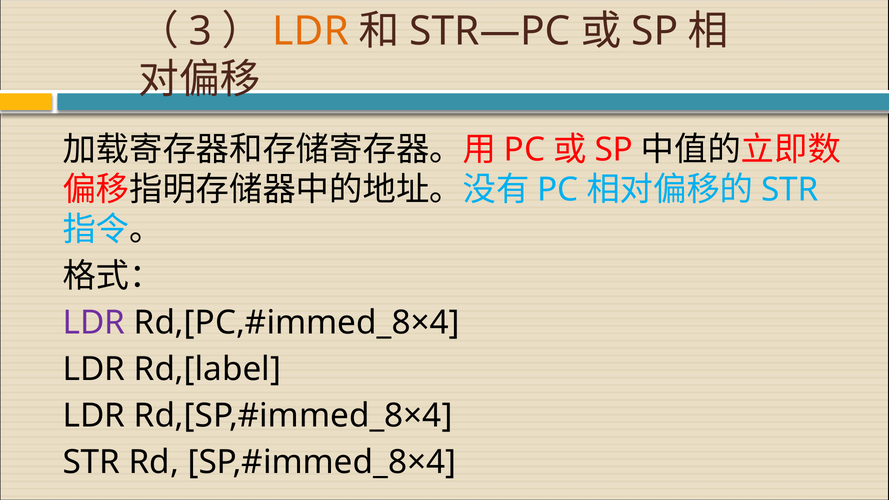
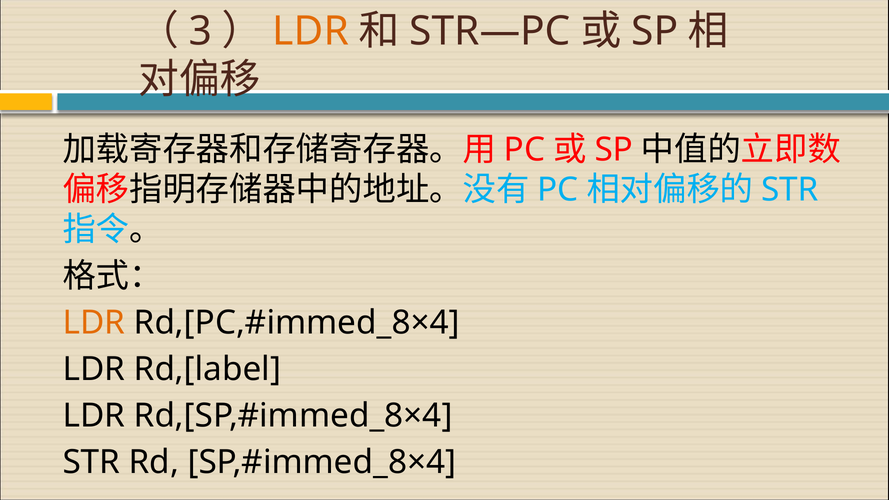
LDR colour: purple -> orange (94, 323)
